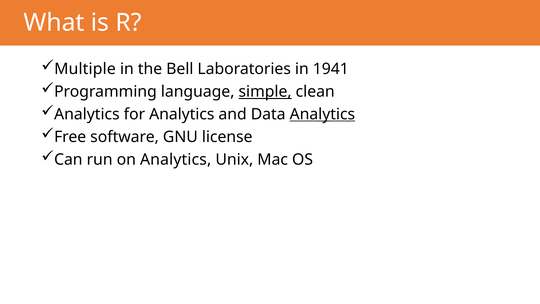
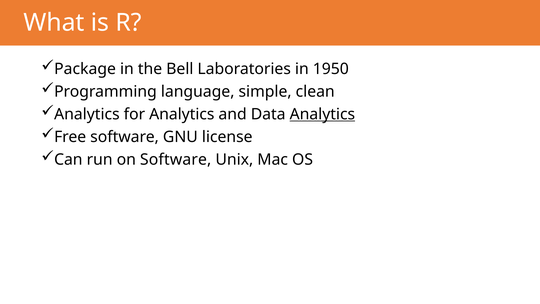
Multiple: Multiple -> Package (85, 69)
1941: 1941 -> 1950 (331, 69)
simple underline: present -> none (265, 92)
on Analytics: Analytics -> Software (176, 159)
